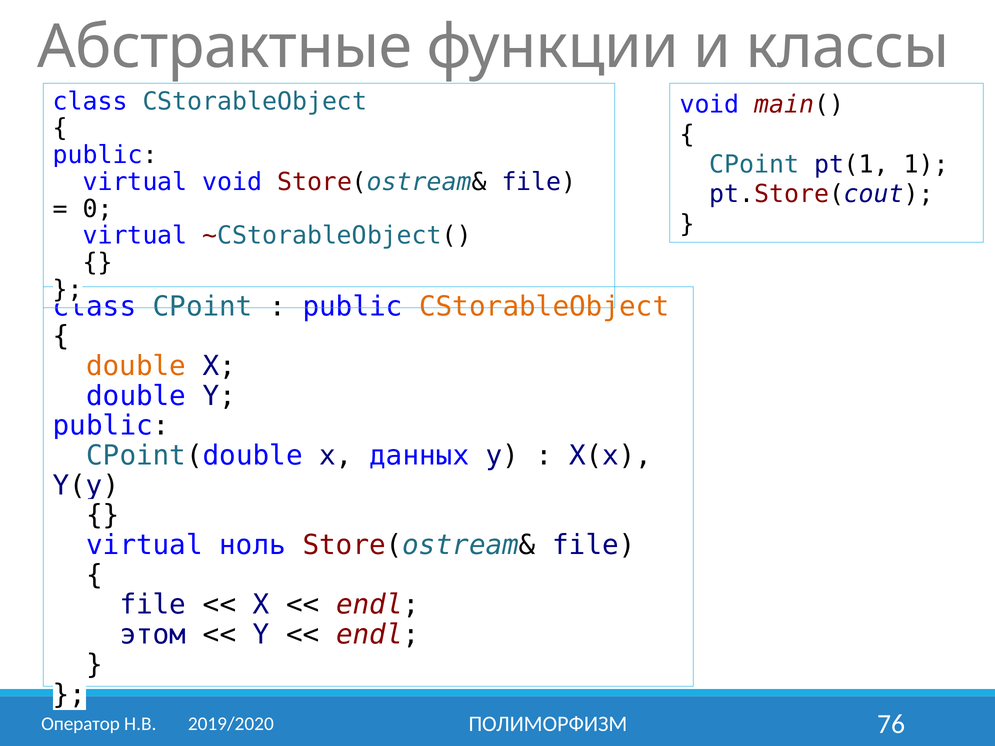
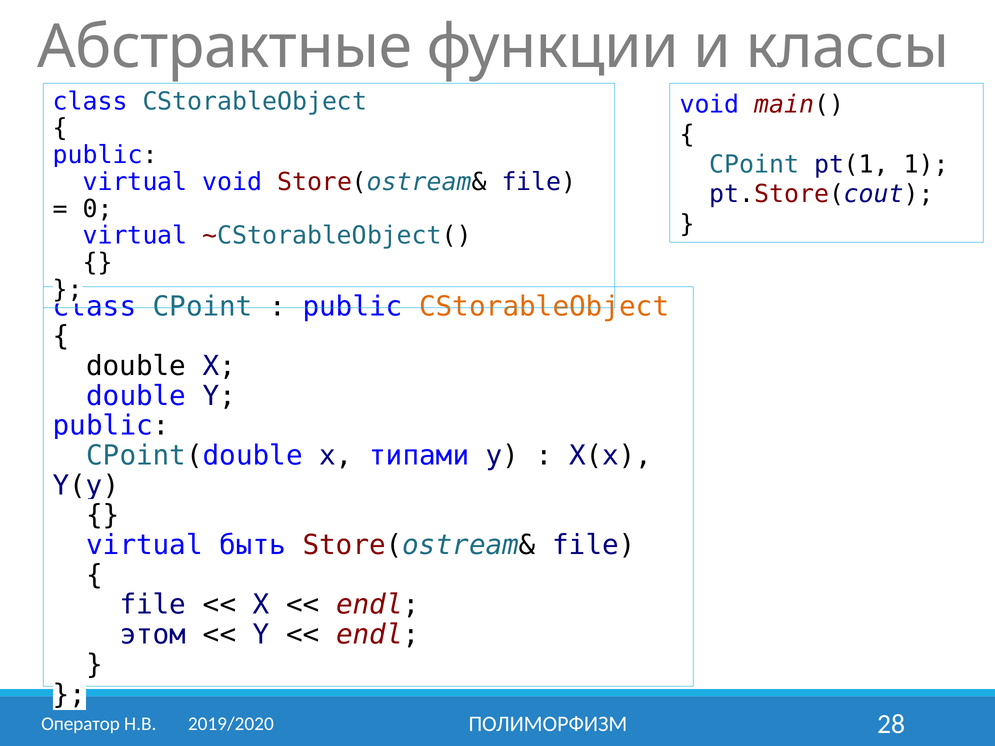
double colour: orange -> black (136, 366)
данных: данных -> типами (419, 456)
ноль: ноль -> быть (253, 545)
76: 76 -> 28 (891, 724)
